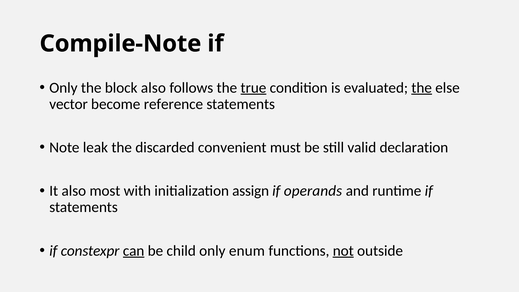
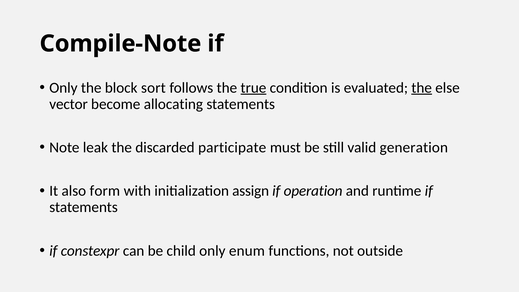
block also: also -> sort (153, 88)
reference: reference -> allocating (173, 104)
convenient: convenient -> participate (232, 147)
declaration: declaration -> generation (414, 147)
most: most -> form (105, 191)
operands: operands -> operation (313, 191)
can underline: present -> none (134, 251)
not underline: present -> none (343, 251)
